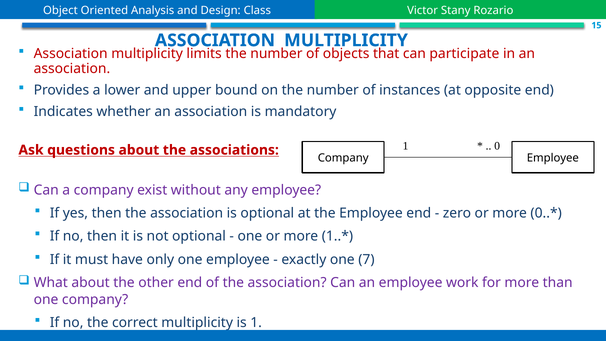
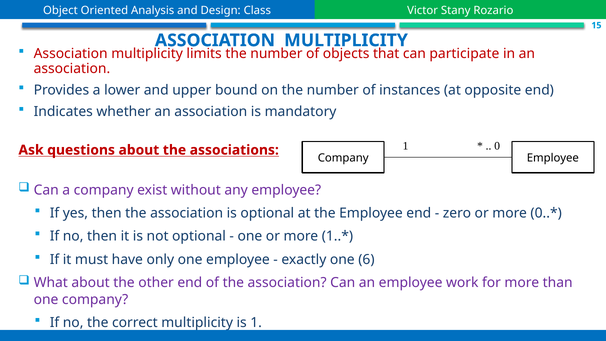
7: 7 -> 6 (366, 260)
